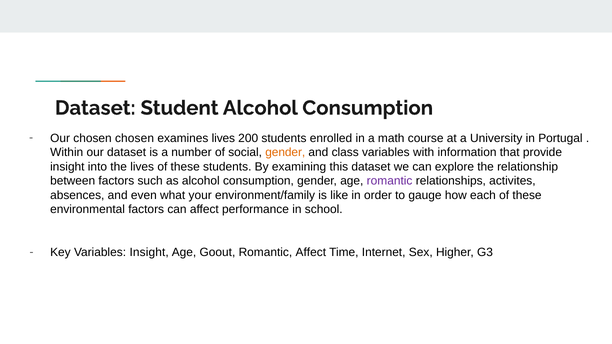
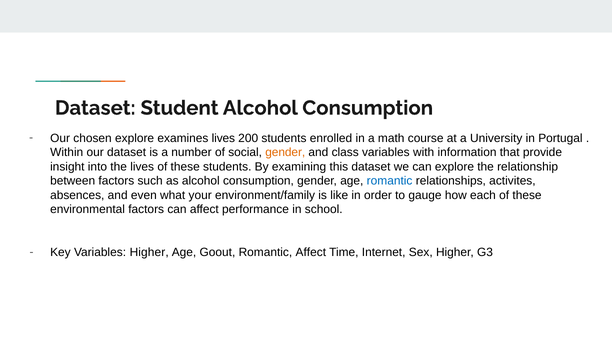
chosen chosen: chosen -> explore (135, 138)
romantic colour: purple -> blue (390, 181)
Variables Insight: Insight -> Higher (149, 252)
